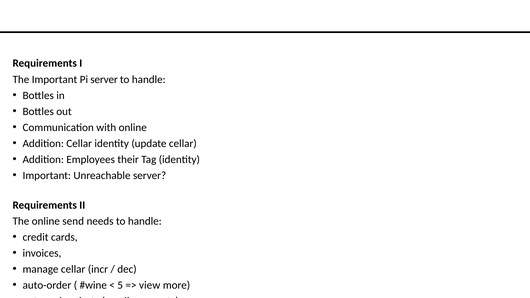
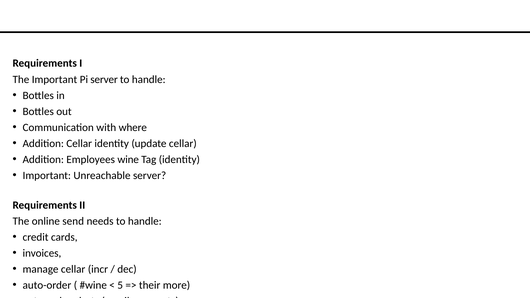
with online: online -> where (133, 127)
Employees their: their -> wine (128, 159)
view: view -> their (150, 285)
